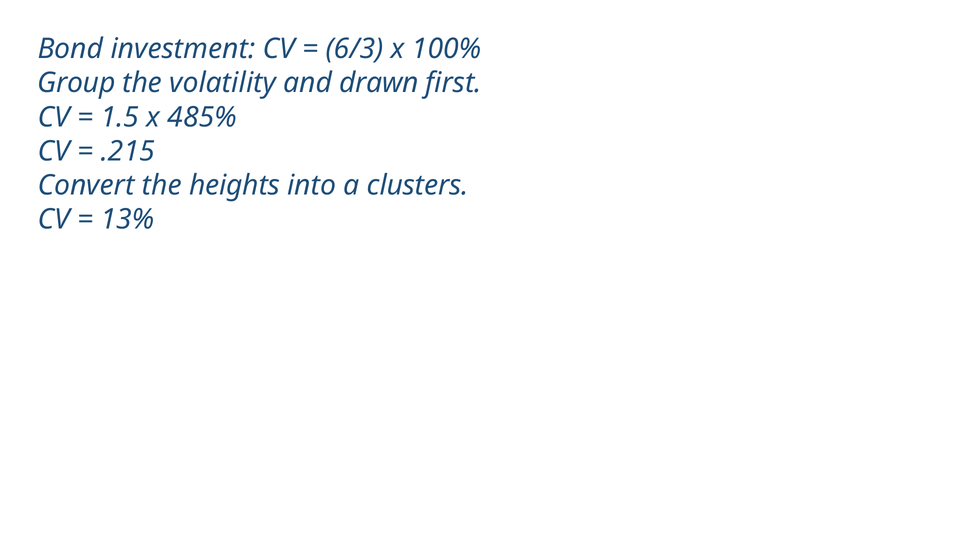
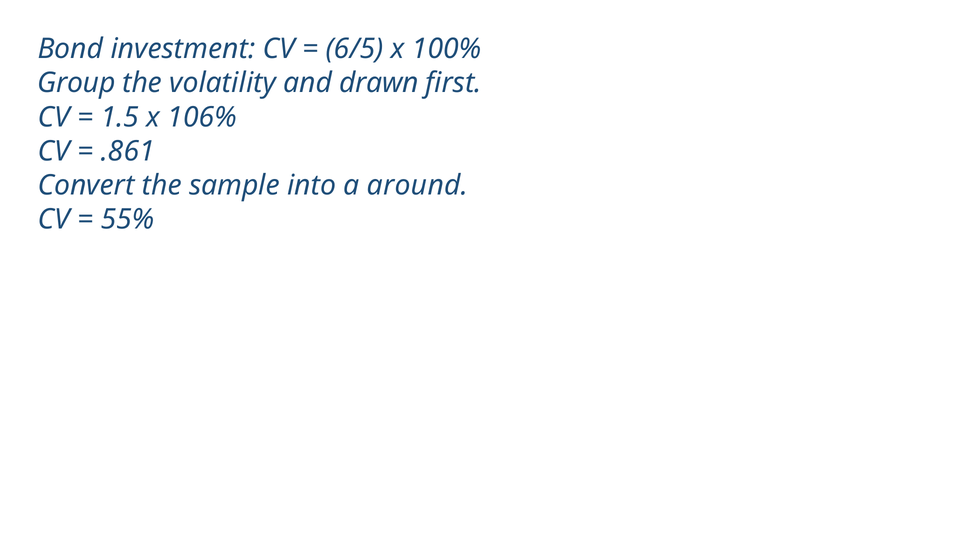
6/3: 6/3 -> 6/5 (355, 49)
485%: 485% -> 106% (202, 117)
.215: .215 -> .861 (128, 151)
heights: heights -> sample (235, 185)
clusters: clusters -> around (418, 185)
13%: 13% -> 55% (128, 219)
